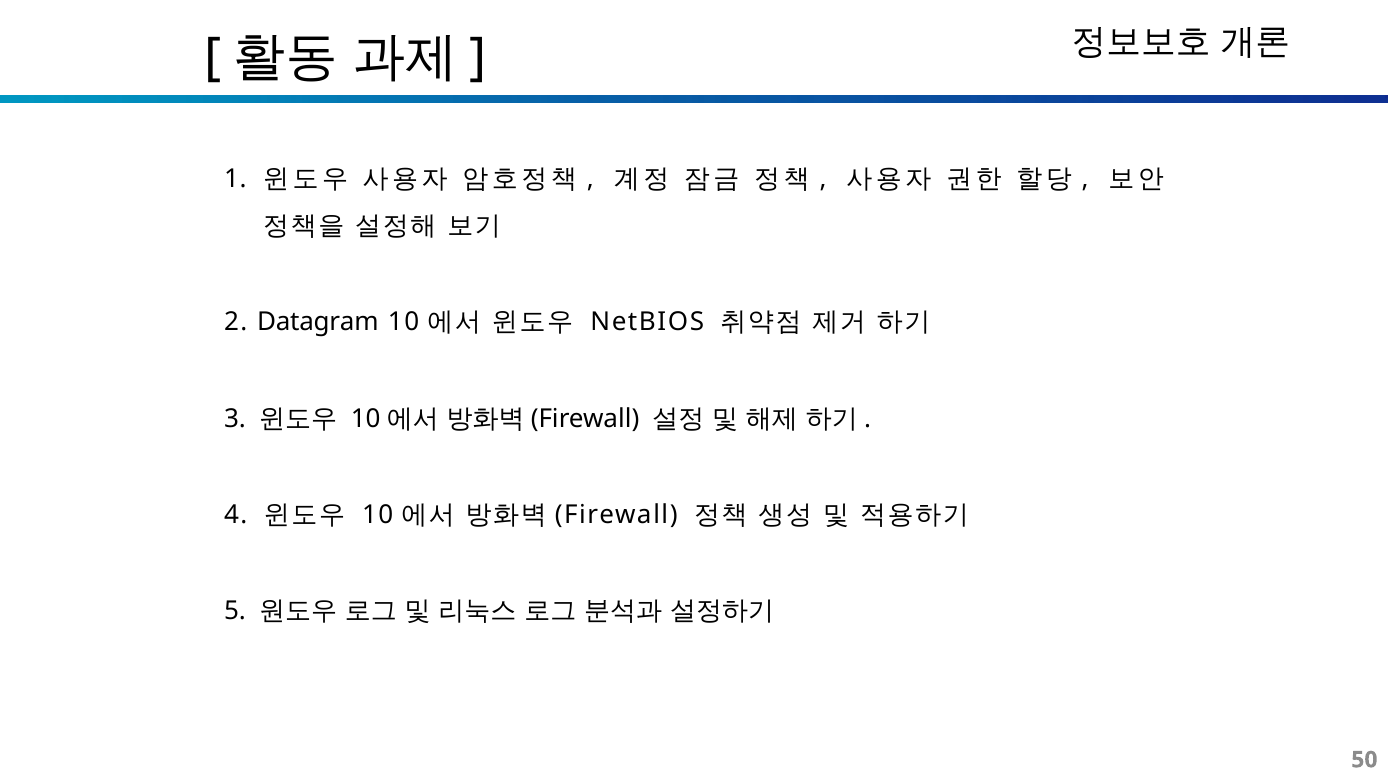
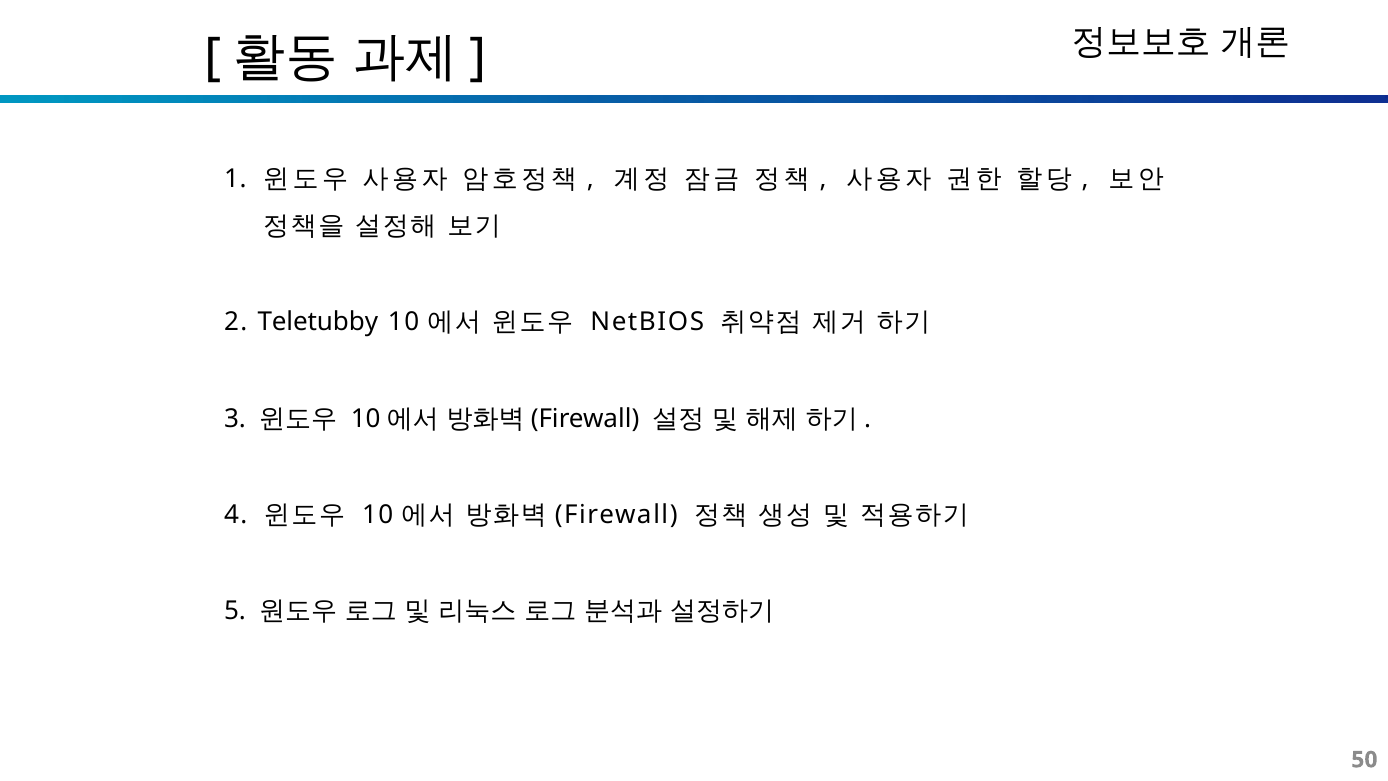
Datagram: Datagram -> Teletubby (318, 322)
